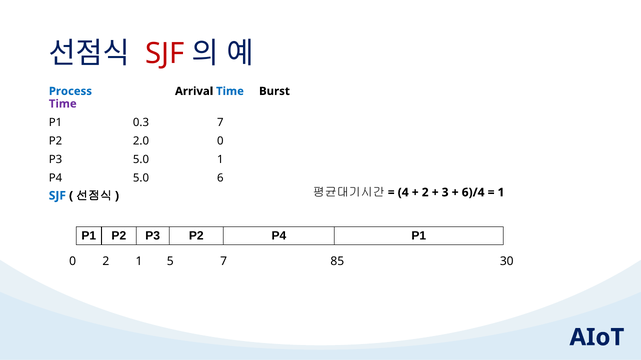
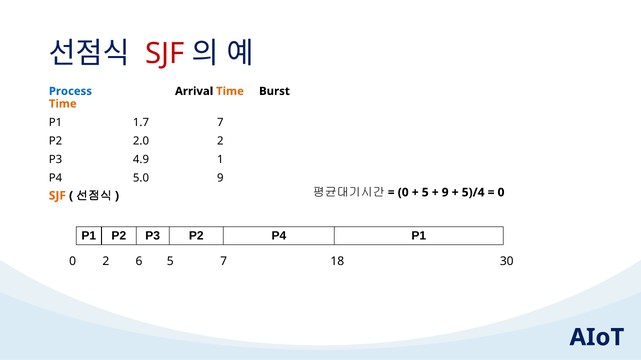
Time colour: blue -> orange (230, 91)
Time colour: purple -> orange (63, 104)
0.3: 0.3 -> 1.7 (141, 123)
2.0 0: 0 -> 2 (220, 141)
P3 5.0: 5.0 -> 4.9 (141, 160)
5.0 6: 6 -> 9 (220, 178)
SJF colour: blue -> orange (57, 196)
4: 4 -> 0 (403, 193)
2: 2 -> 5 (425, 193)
3: 3 -> 9 (445, 193)
6)/4: 6)/4 -> 5)/4 (473, 193)
1: 1 -> 0 (501, 193)
2 1: 1 -> 6 (139, 262)
85: 85 -> 18 (337, 262)
